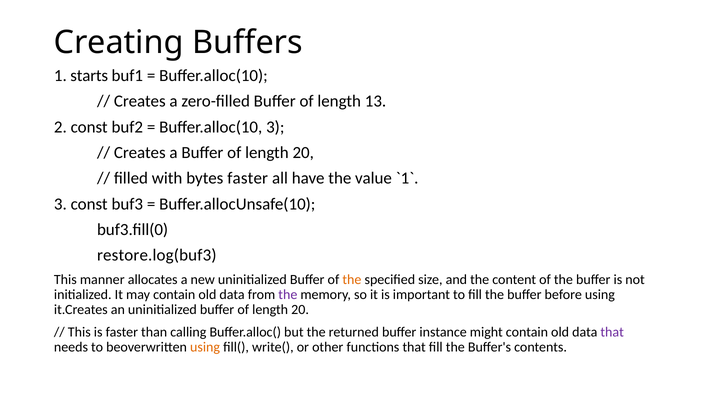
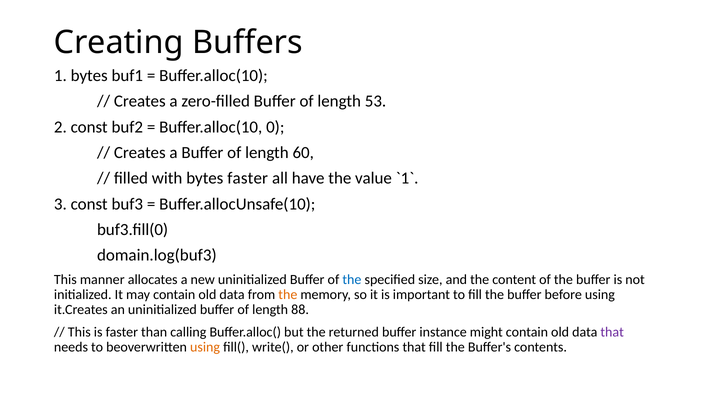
1 starts: starts -> bytes (89, 76)
13: 13 -> 53 (376, 101)
Buffer.alloc(10 3: 3 -> 0 (275, 127)
20: 20 -> 60 (303, 153)
restore.log(buf3: restore.log(buf3 -> domain.log(buf3 (157, 256)
the colour: orange -> blue (352, 280)
the colour: purple -> orange (288, 295)
20: 20 -> 88 (300, 310)
